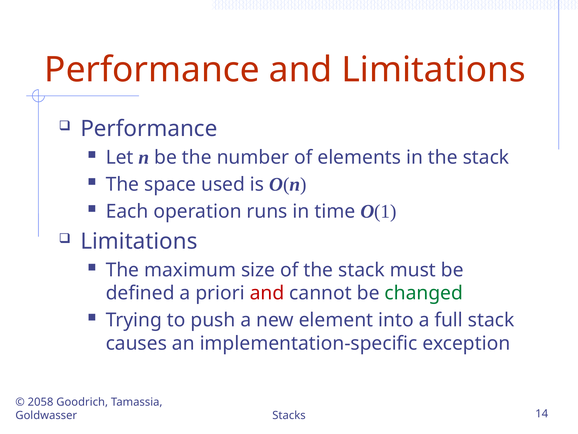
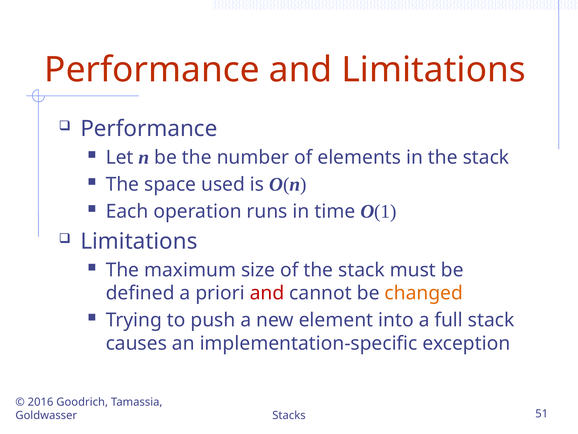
changed colour: green -> orange (424, 293)
2058: 2058 -> 2016 (41, 402)
14: 14 -> 51 (542, 413)
